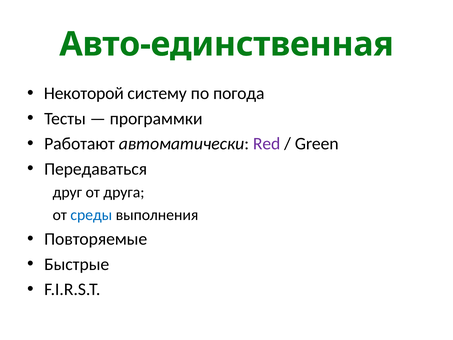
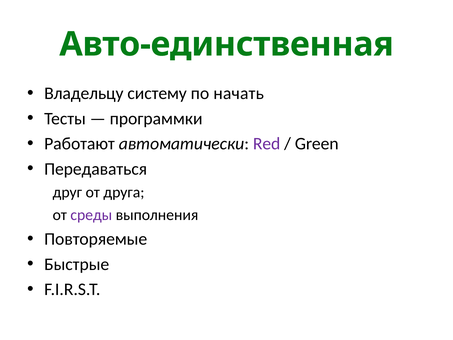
Некоторой: Некоторой -> Владельцу (84, 93)
погода: погода -> начать (239, 93)
среды colour: blue -> purple (91, 215)
